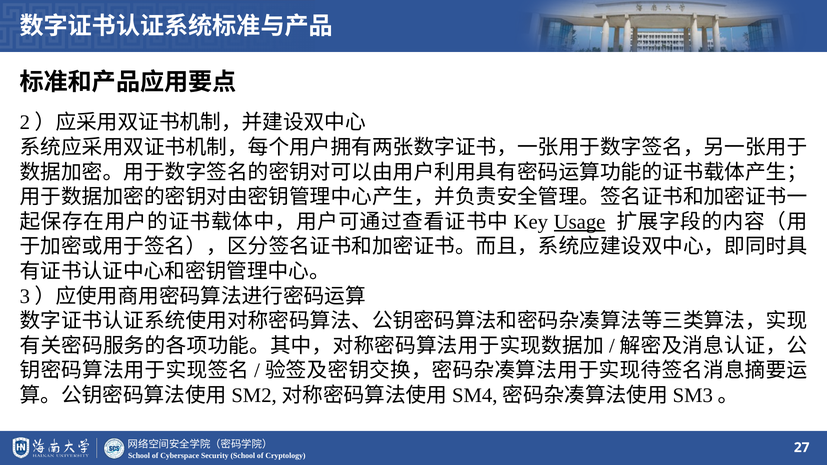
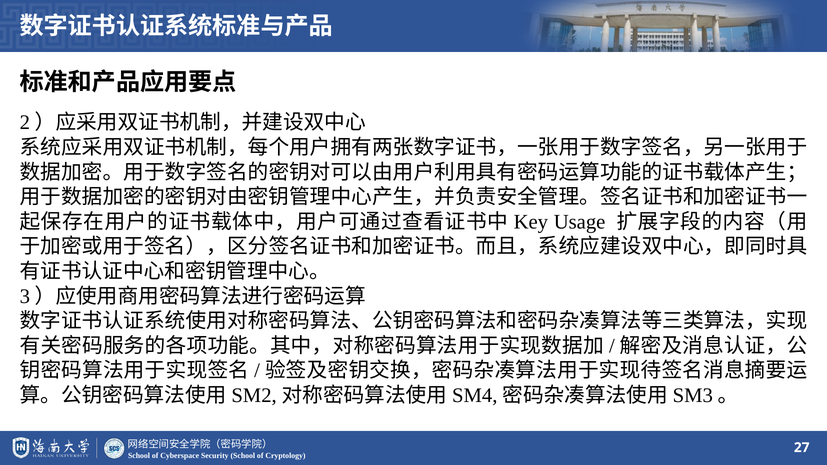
Usage underline: present -> none (580, 222)
